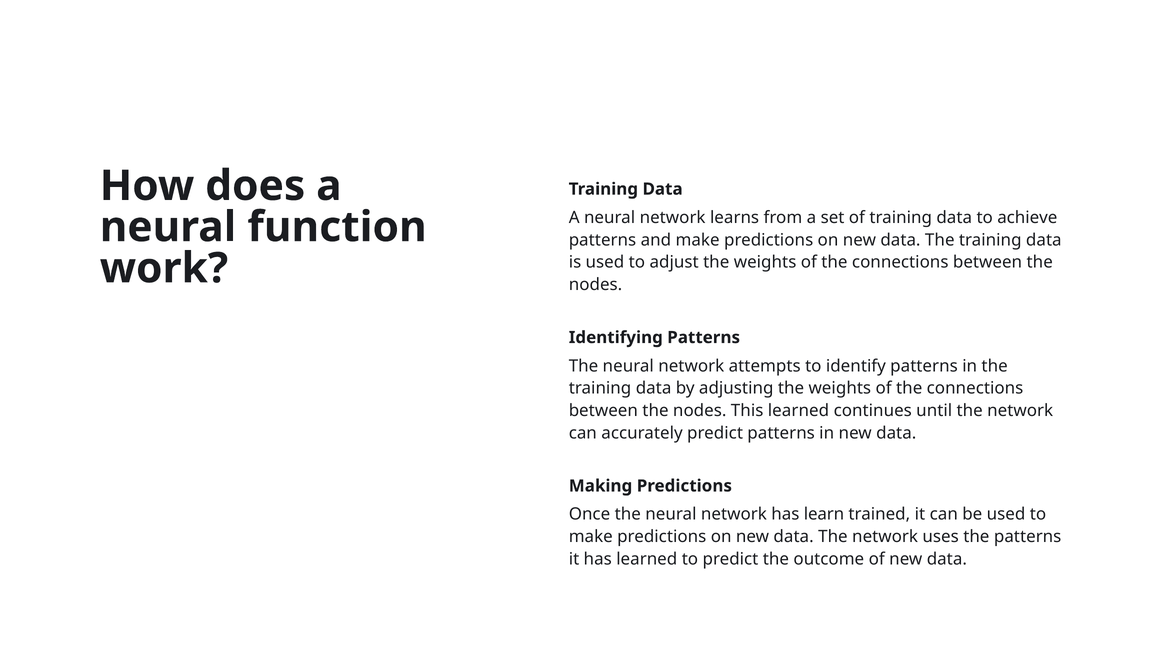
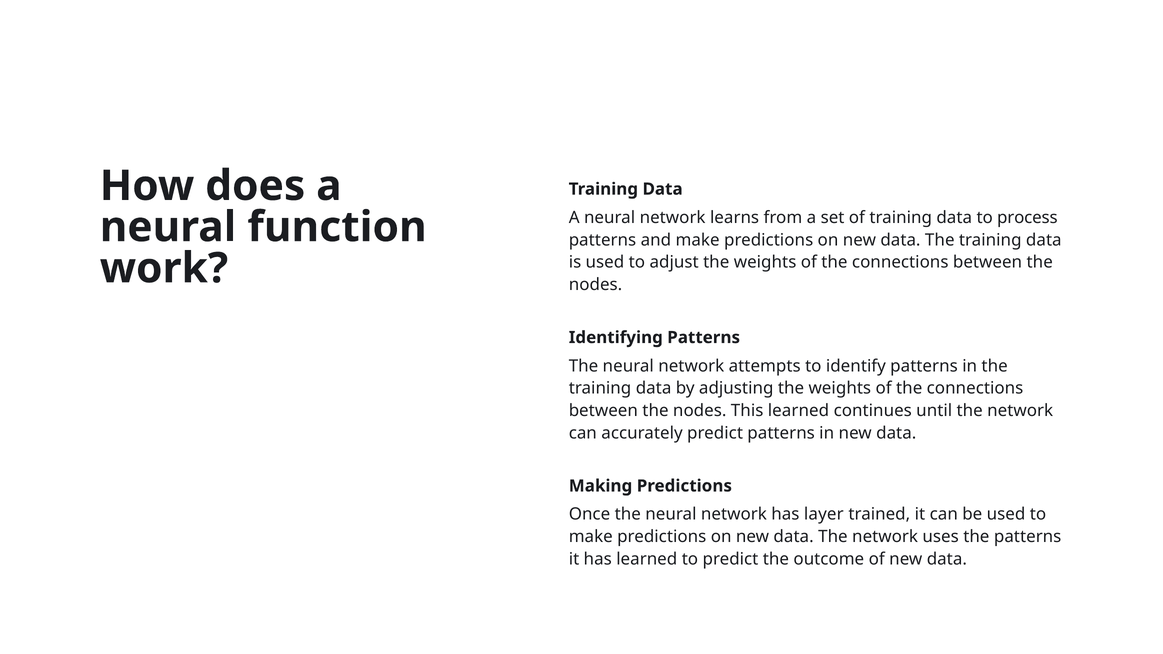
achieve: achieve -> process (1027, 218)
learn: learn -> layer (824, 515)
